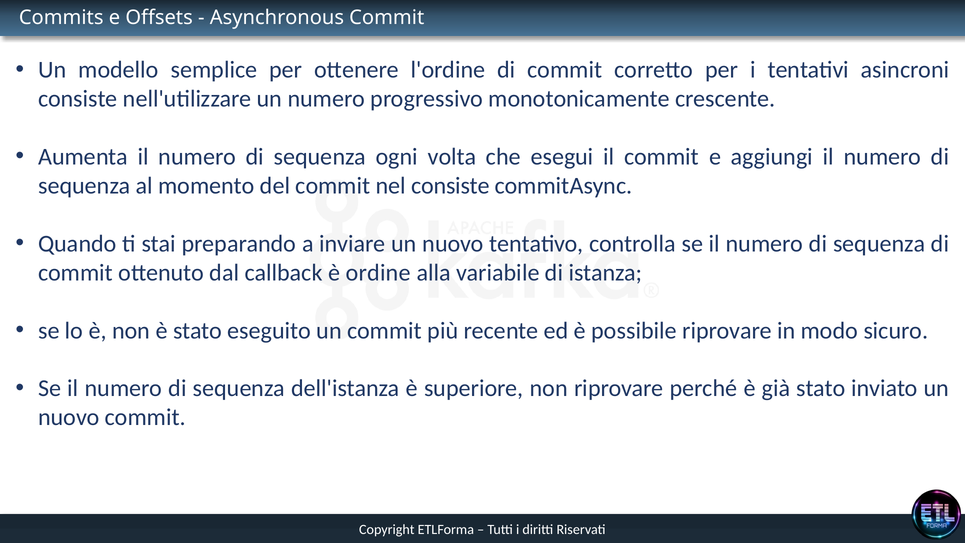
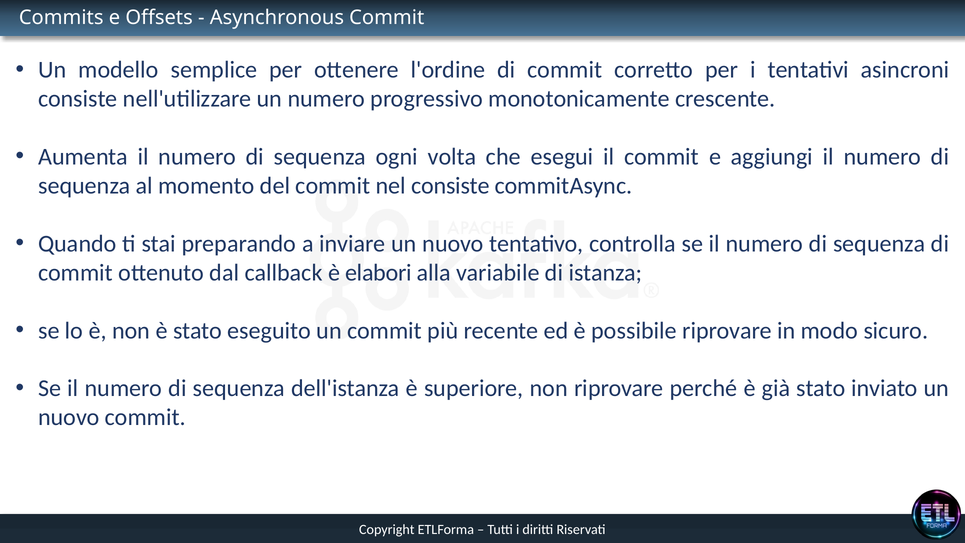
ordine: ordine -> elabori (378, 273)
